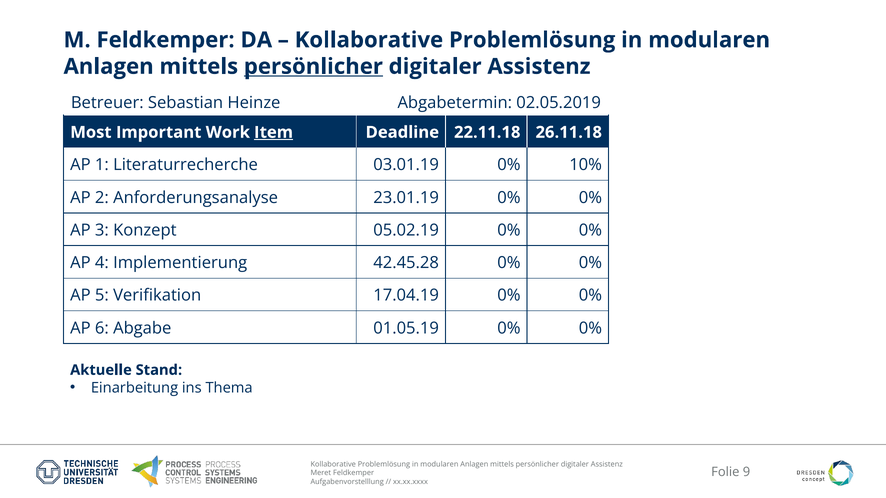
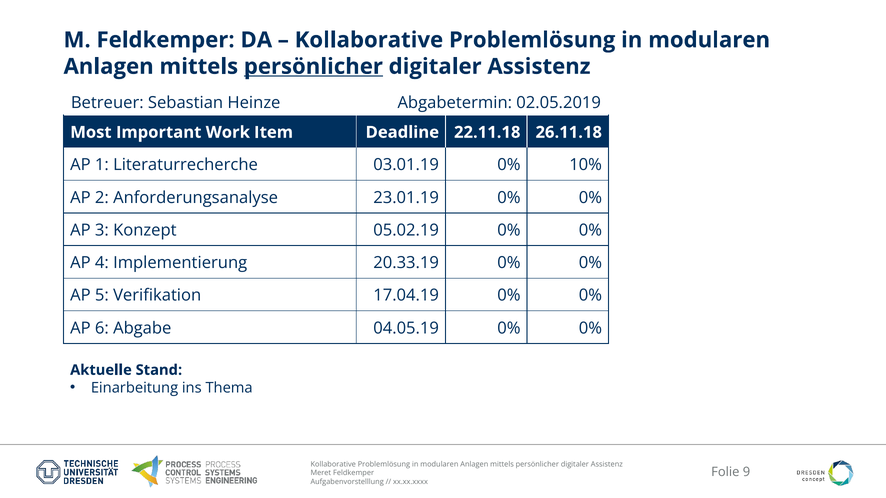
Item underline: present -> none (274, 132)
42.45.28: 42.45.28 -> 20.33.19 (406, 263)
01.05.19: 01.05.19 -> 04.05.19 (406, 328)
